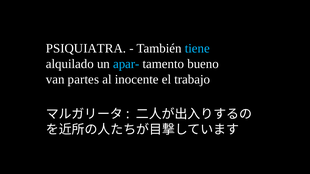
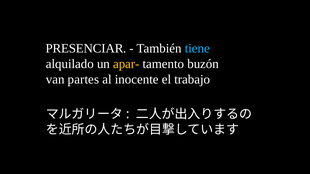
PSIQUIATRA: PSIQUIATRA -> PRESENCIAR (86, 49)
apar- colour: light blue -> yellow (126, 64)
bueno: bueno -> buzón (203, 64)
